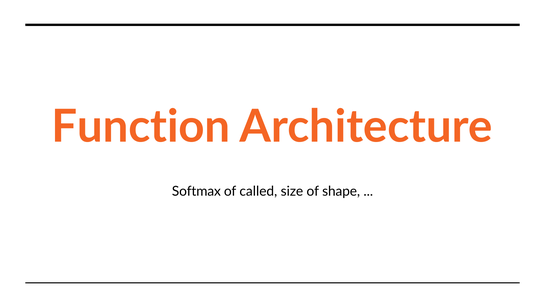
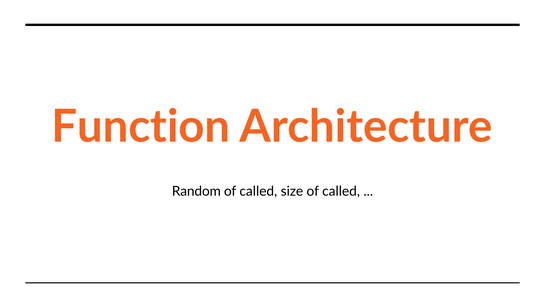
Softmax: Softmax -> Random (196, 191)
size of shape: shape -> called (341, 191)
